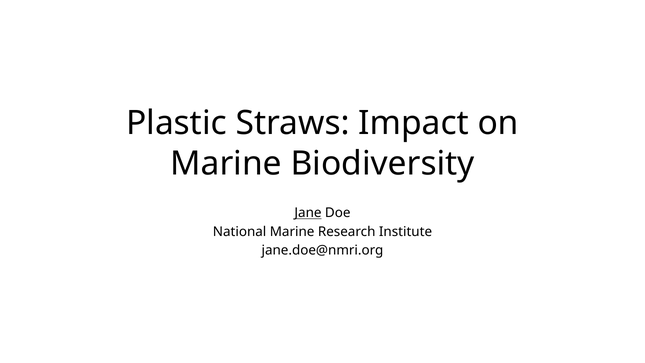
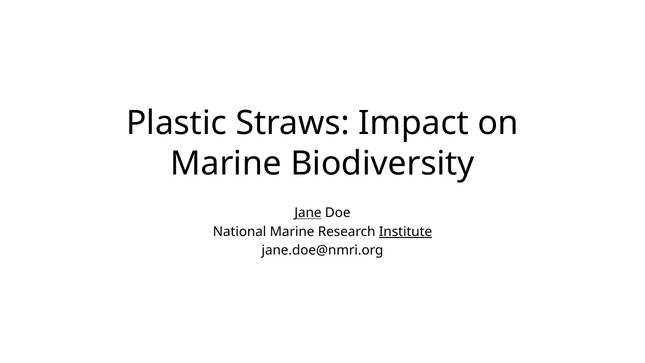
Institute underline: none -> present (406, 232)
